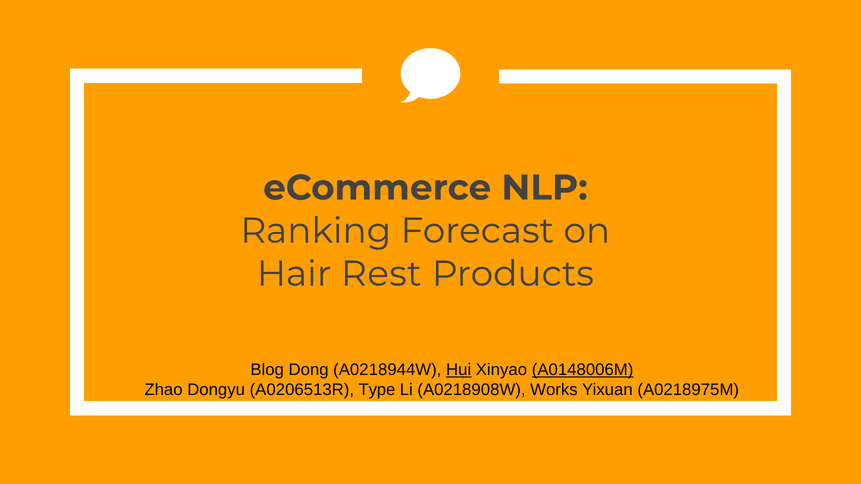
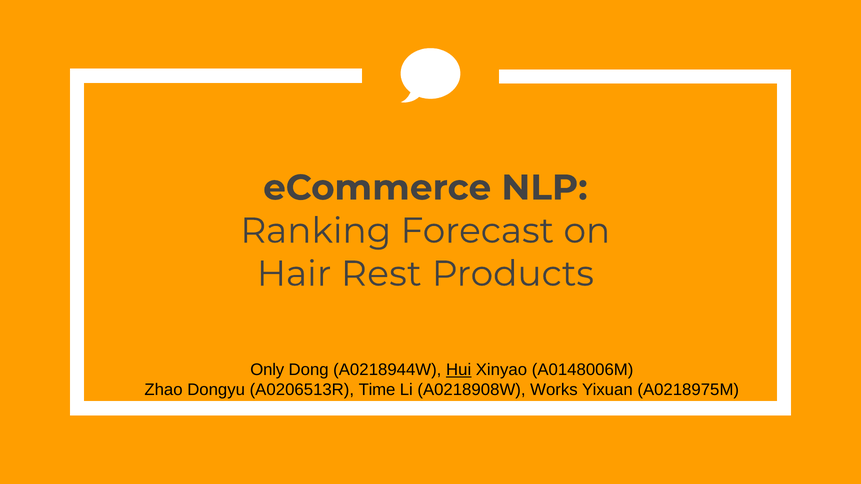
Blog: Blog -> Only (267, 370)
A0148006M underline: present -> none (583, 370)
Type: Type -> Time (377, 390)
